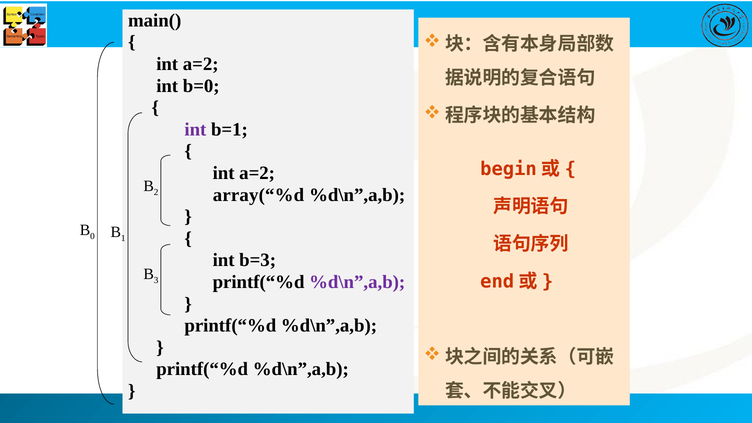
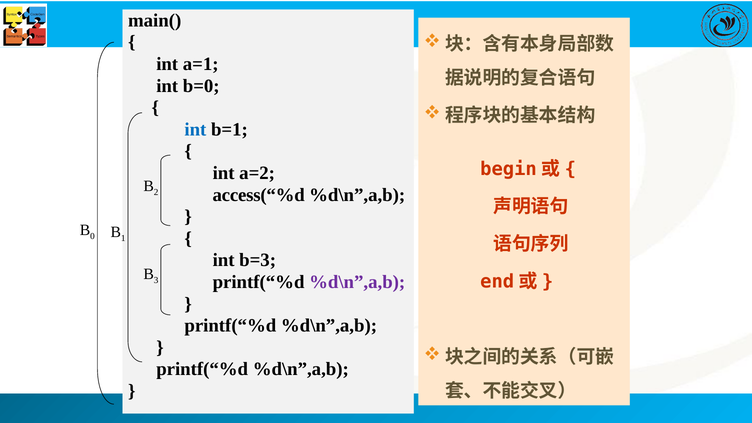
a=2: a=2 -> a=1 (201, 64)
int colour: purple -> blue (195, 129)
array(“%d: array(“%d -> access(“%d (259, 195)
